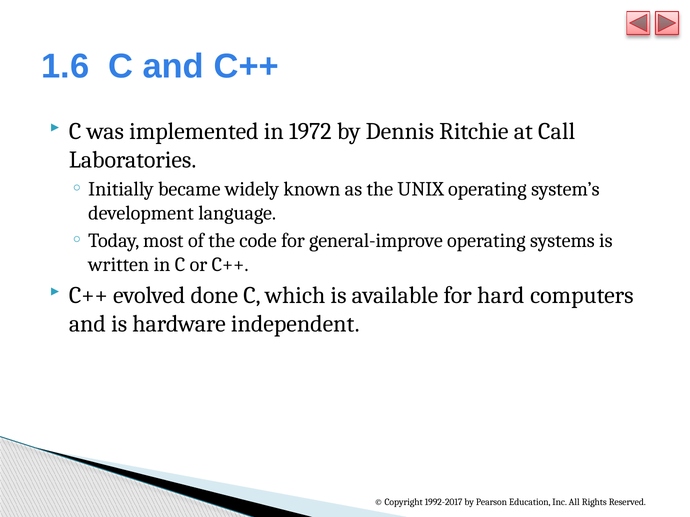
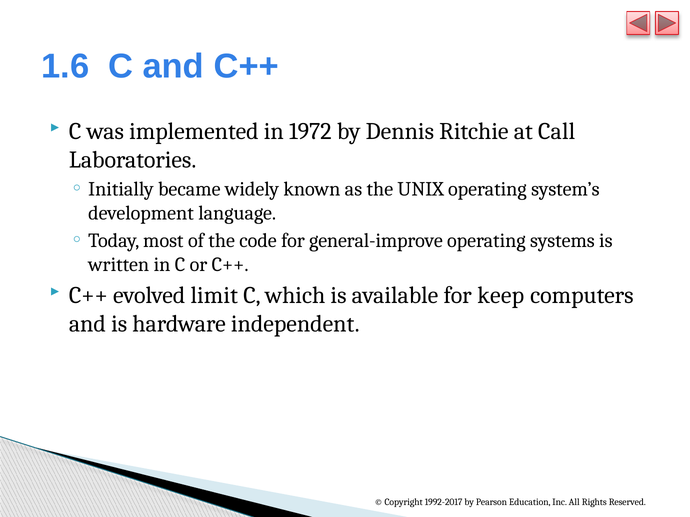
done: done -> limit (214, 295)
hard: hard -> keep (501, 295)
